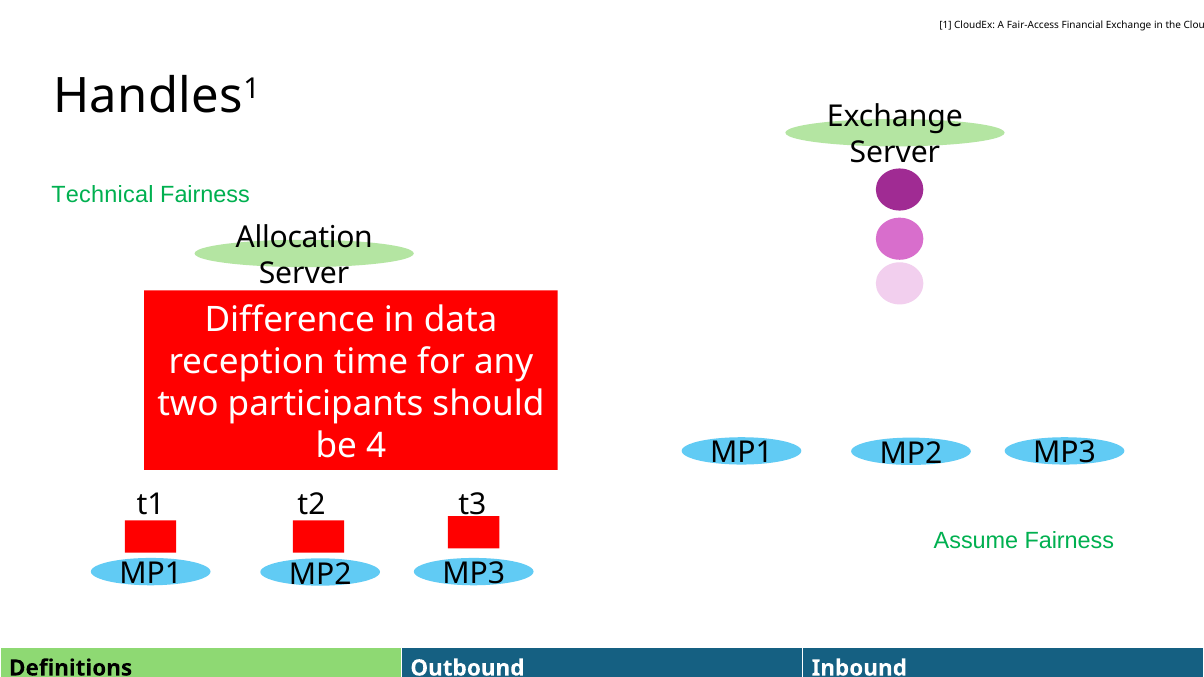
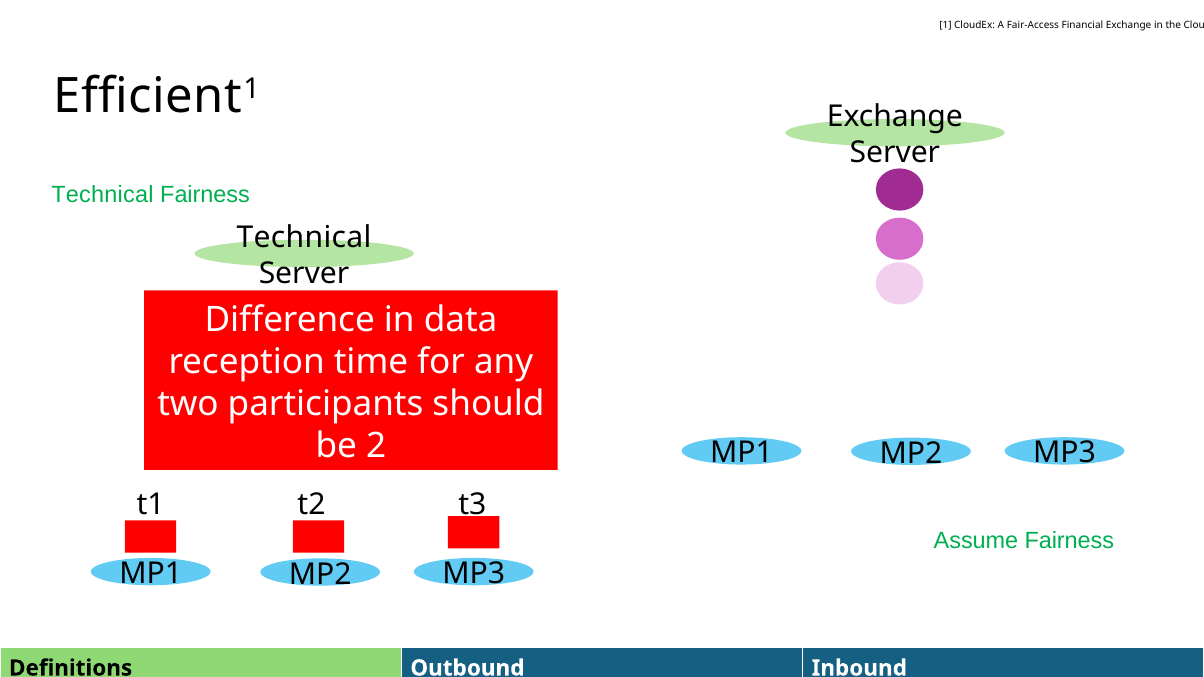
Handles: Handles -> Efficient (148, 97)
Allocation: Allocation -> Technical (304, 238)
4: 4 -> 2 (376, 446)
